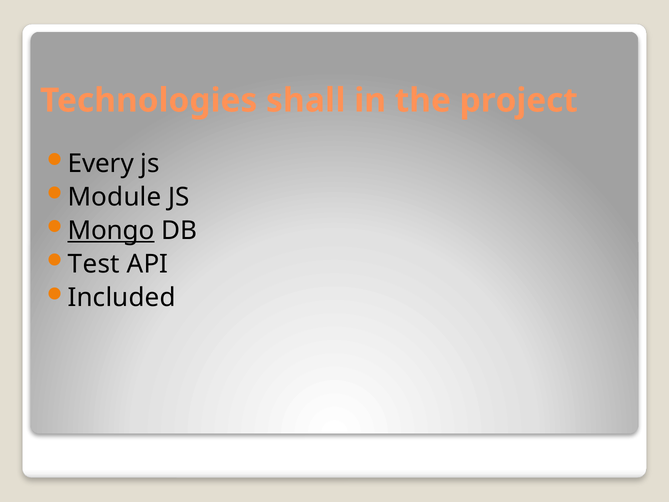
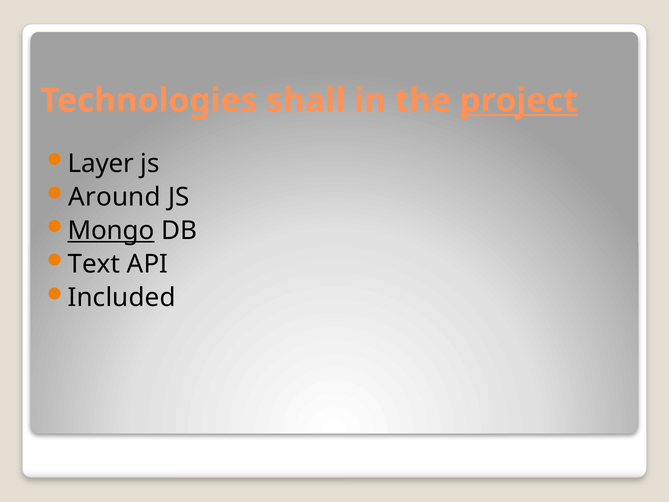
project underline: none -> present (519, 100)
Every: Every -> Layer (101, 164)
Module: Module -> Around (114, 197)
Test: Test -> Text (94, 264)
